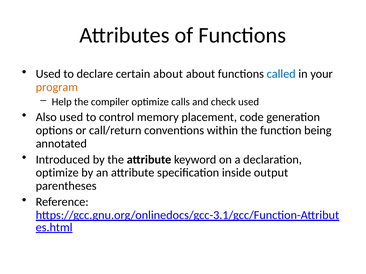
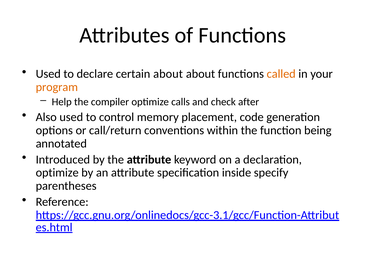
called colour: blue -> orange (281, 74)
check used: used -> after (249, 102)
output: output -> specify (271, 173)
